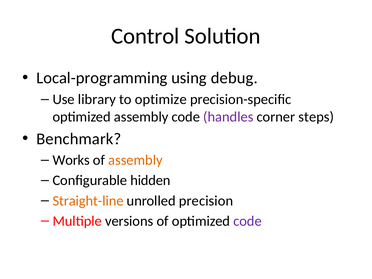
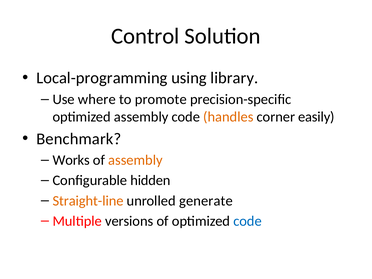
debug: debug -> library (234, 78)
library: library -> where (97, 99)
optimize: optimize -> promote (161, 99)
handles colour: purple -> orange (228, 117)
steps: steps -> easily (316, 117)
precision: precision -> generate (206, 201)
code colour: purple -> blue (248, 221)
